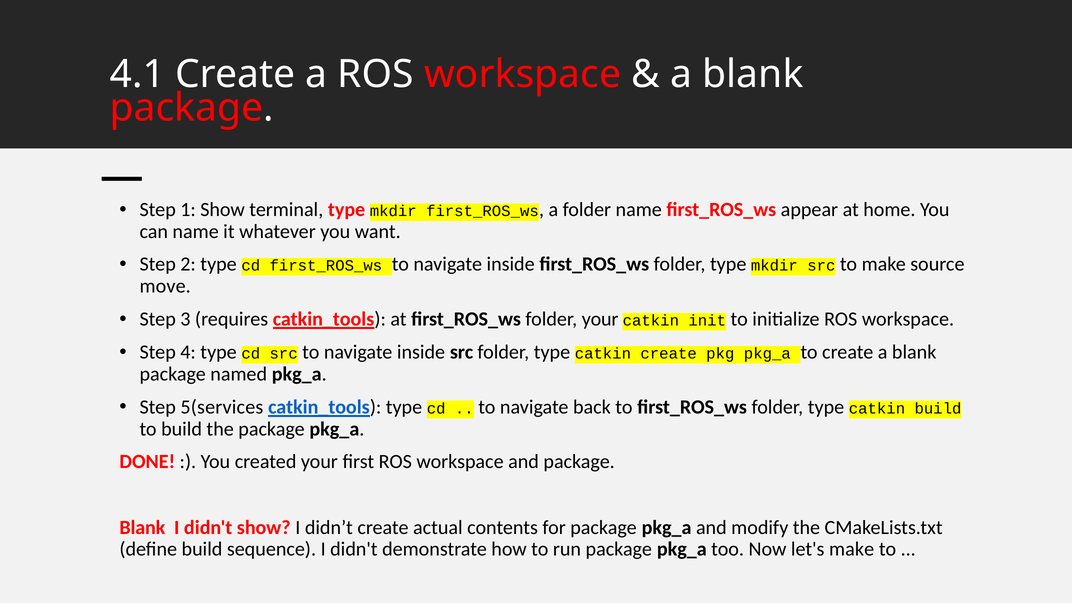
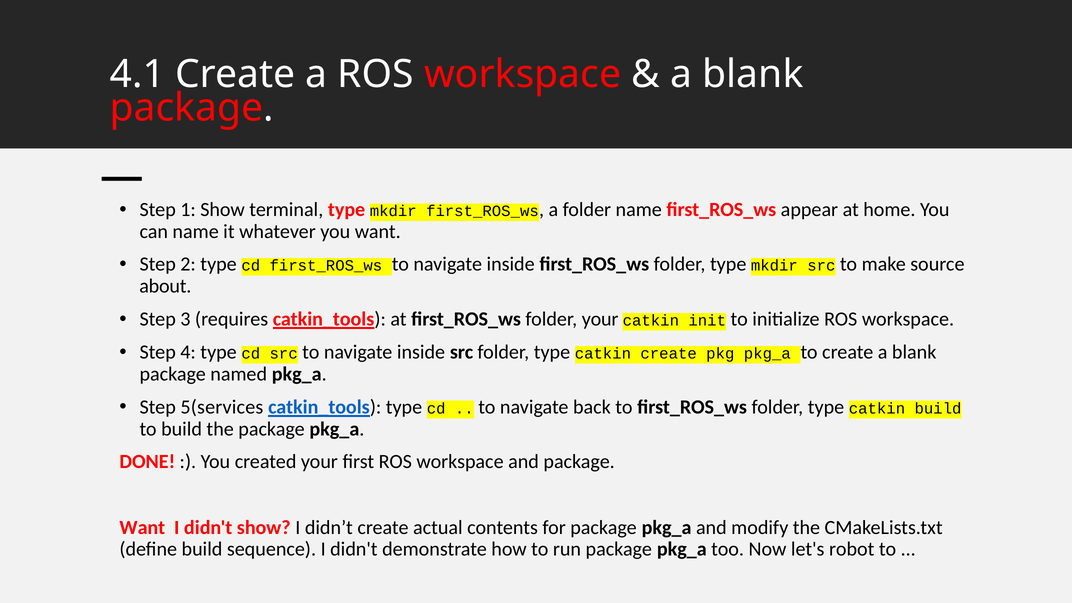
move: move -> about (165, 286)
Blank: Blank -> Want (142, 528)
let's make: make -> robot (852, 549)
